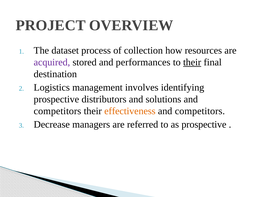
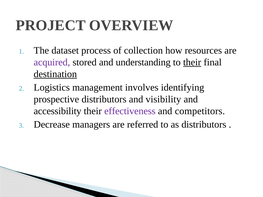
performances: performances -> understanding (143, 62)
destination underline: none -> present (55, 74)
solutions: solutions -> visibility (163, 99)
competitors: competitors -> accessibility (58, 111)
effectiveness colour: orange -> purple (130, 111)
as prospective: prospective -> distributors (204, 125)
